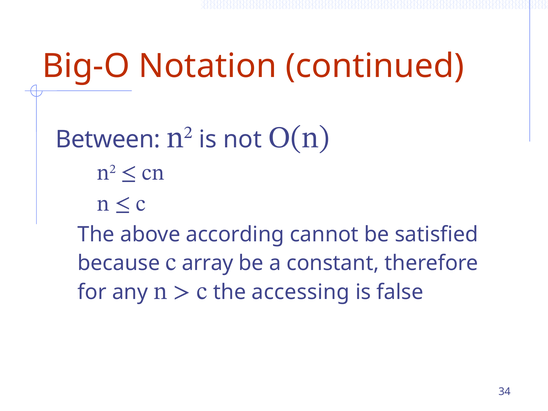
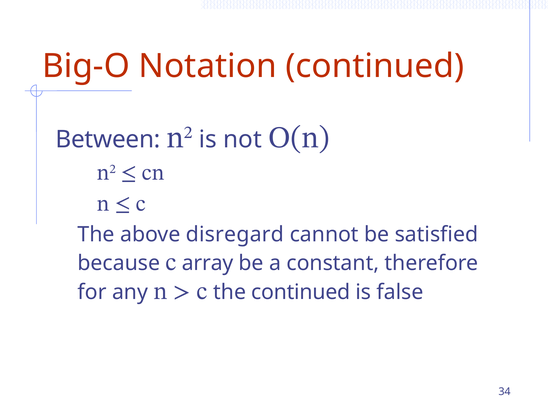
according: according -> disregard (235, 234)
the accessing: accessing -> continued (301, 292)
